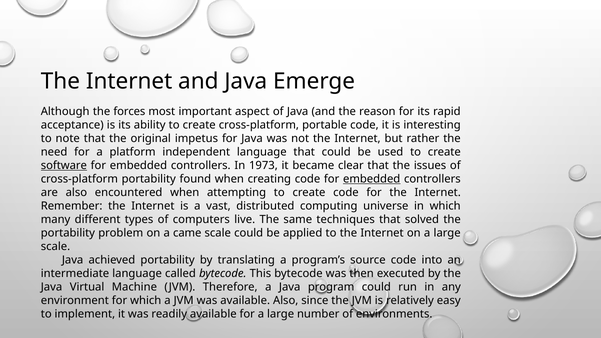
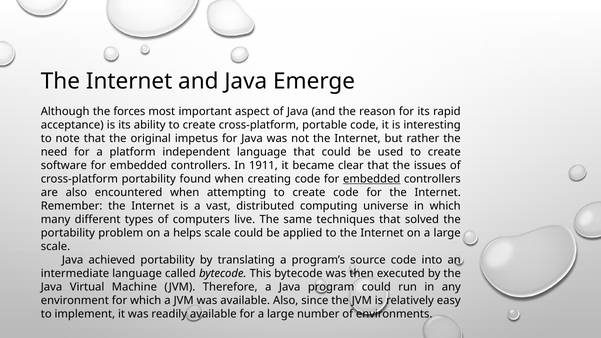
software underline: present -> none (64, 165)
1973: 1973 -> 1911 (263, 165)
came: came -> helps (187, 233)
